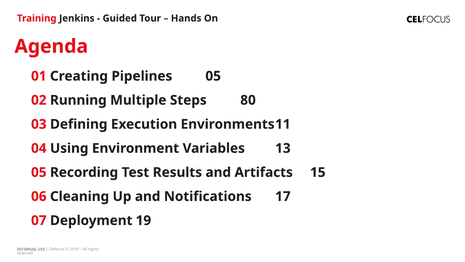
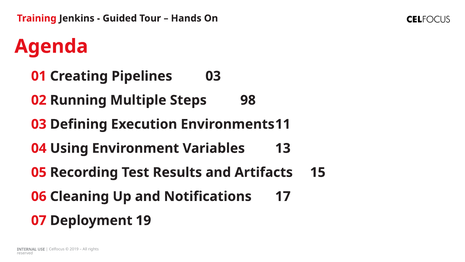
Pipelines 05: 05 -> 03 (213, 76)
80: 80 -> 98 (248, 100)
